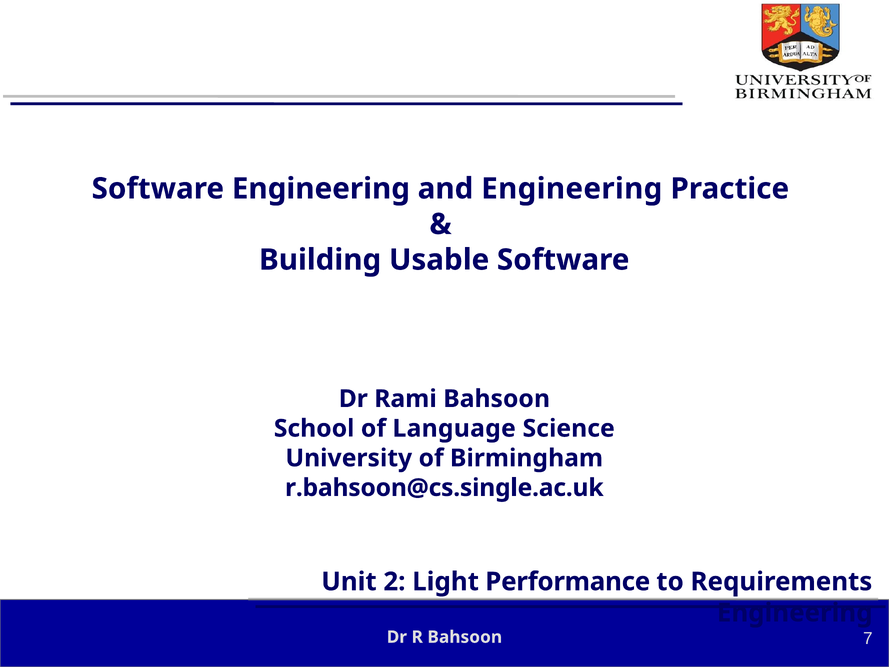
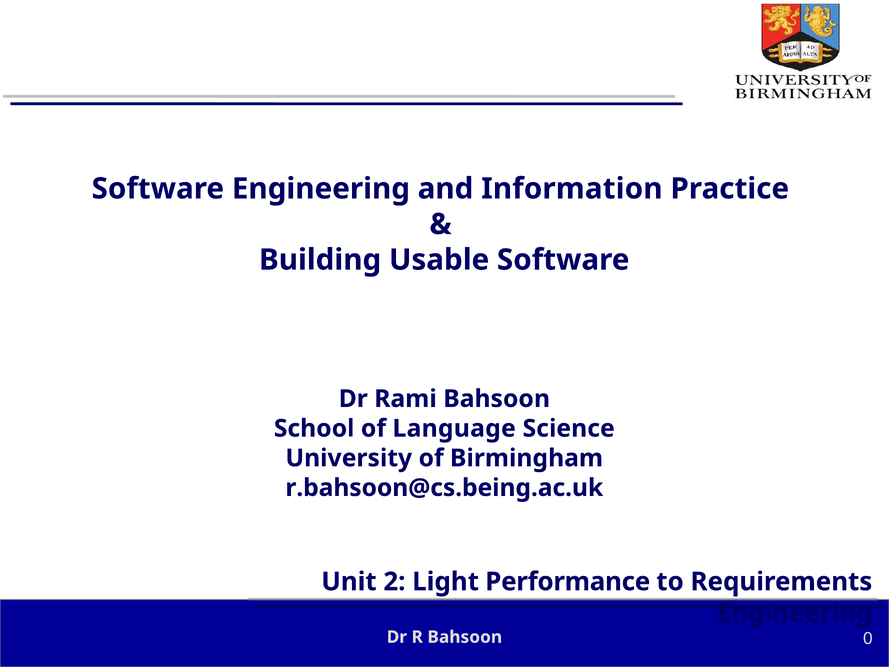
and Engineering: Engineering -> Information (572, 189)
r.bahsoon@cs.single.ac.uk: r.bahsoon@cs.single.ac.uk -> r.bahsoon@cs.being.ac.uk (444, 488)
7: 7 -> 0 (868, 638)
